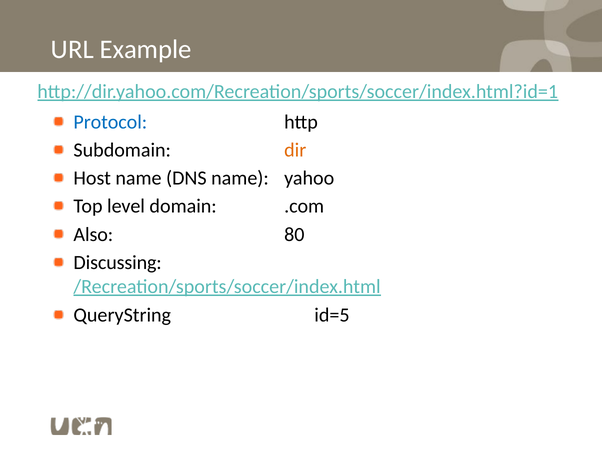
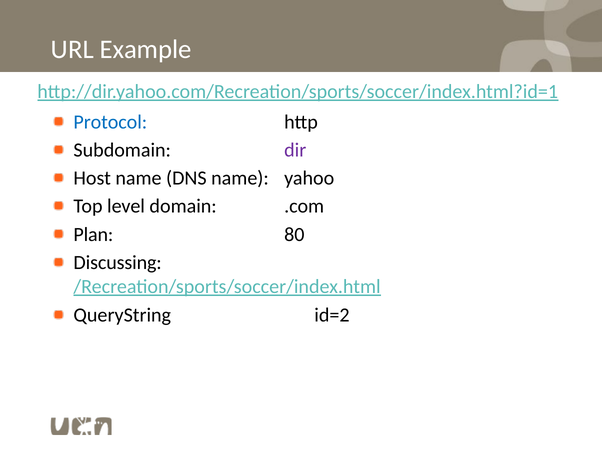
dir colour: orange -> purple (295, 150)
Also: Also -> Plan (93, 234)
id=5: id=5 -> id=2 (332, 315)
